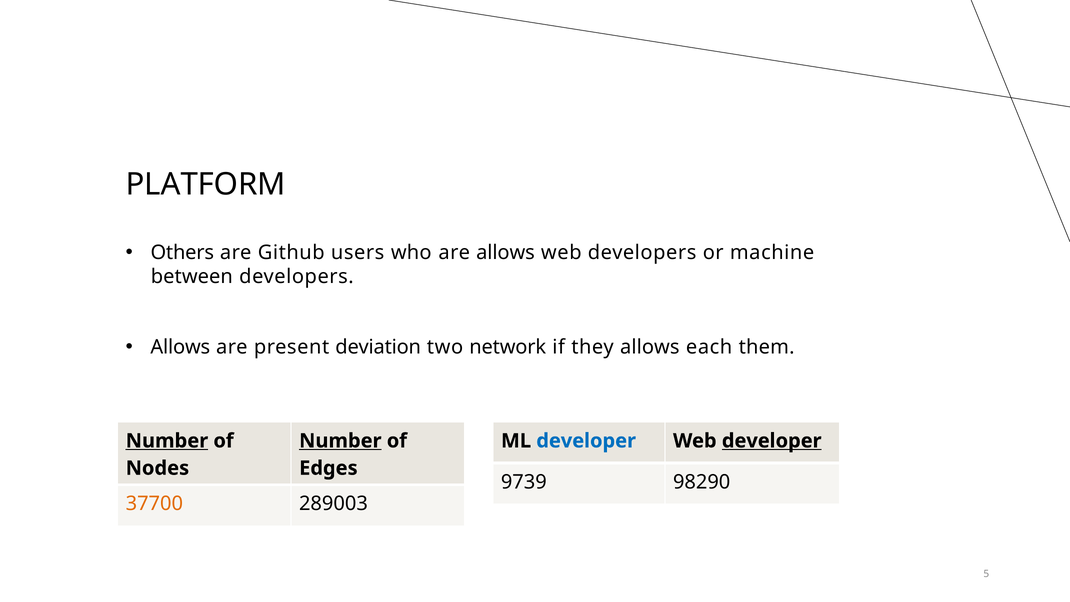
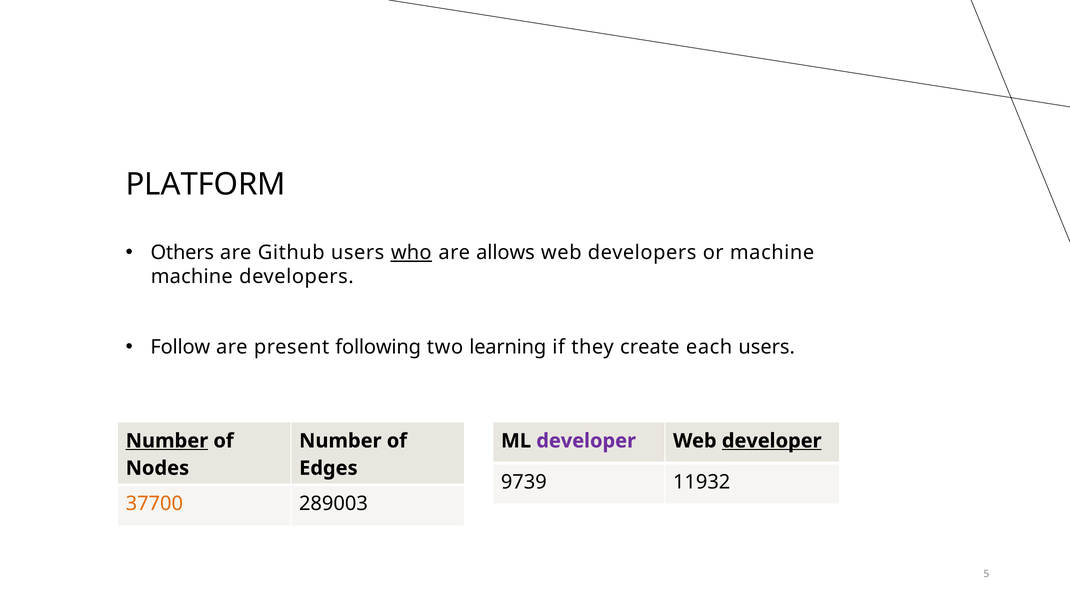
who underline: none -> present (411, 253)
between: between -> machine (192, 277)
Allows: Allows -> Follow (180, 347)
deviation: deviation -> following (378, 347)
network: network -> learning (508, 347)
they allows: allows -> create (650, 347)
each them: them -> users (767, 347)
Number underline: present -> none (340, 441)
developer colour: blue -> purple (586, 441)
98290: 98290 -> 11932 (702, 482)
